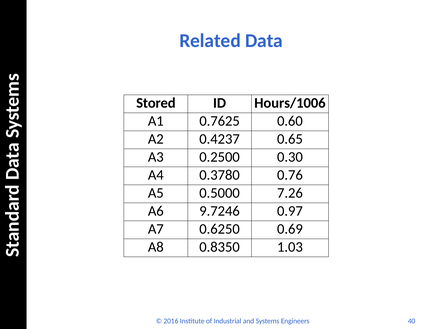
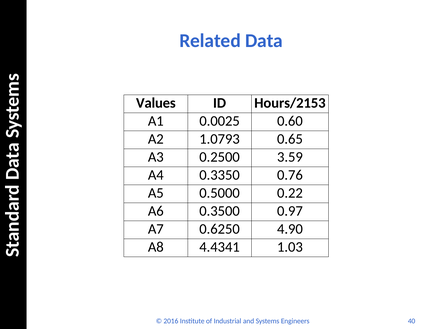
Stored: Stored -> Values (156, 103)
Hours/1006: Hours/1006 -> Hours/2153 (290, 103)
0.7625: 0.7625 -> 0.0025 (220, 121)
0.4237: 0.4237 -> 1.0793 (220, 139)
0.30: 0.30 -> 3.59 (290, 157)
0.3780: 0.3780 -> 0.3350 (220, 175)
7.26: 7.26 -> 0.22 (290, 193)
9.7246: 9.7246 -> 0.3500 (220, 211)
0.69: 0.69 -> 4.90 (290, 229)
0.8350: 0.8350 -> 4.4341 (220, 247)
